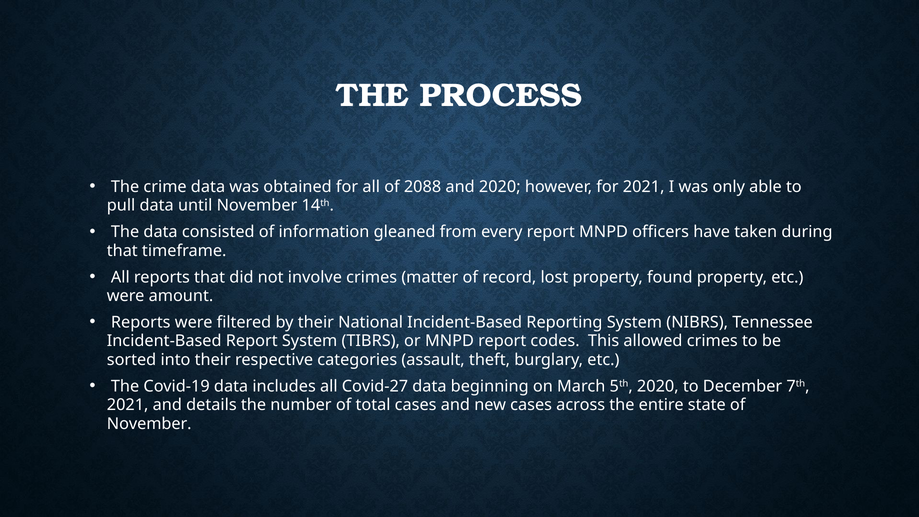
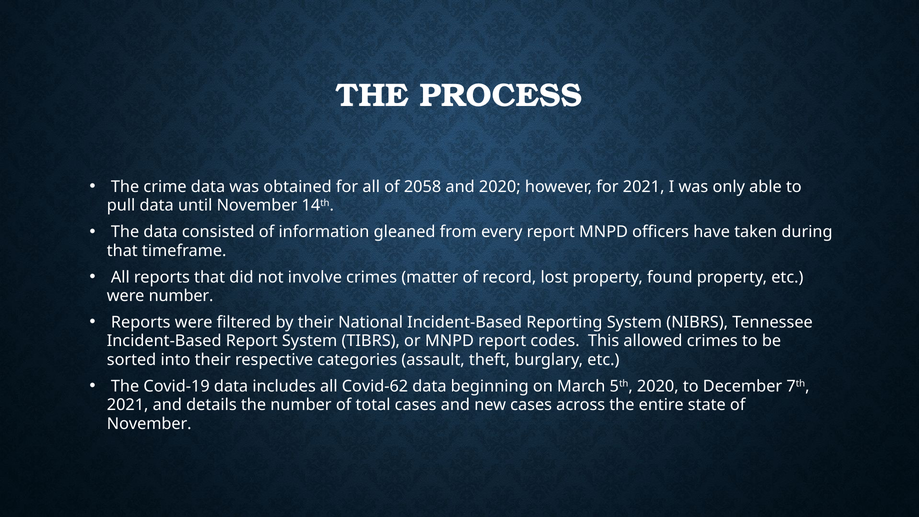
2088: 2088 -> 2058 (423, 187)
were amount: amount -> number (181, 296)
Covid-27: Covid-27 -> Covid-62 (375, 386)
